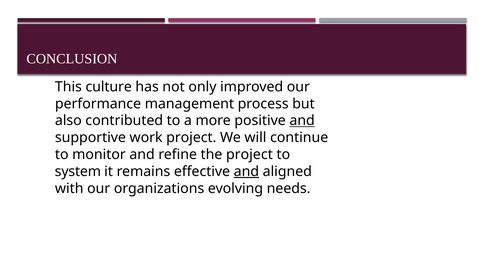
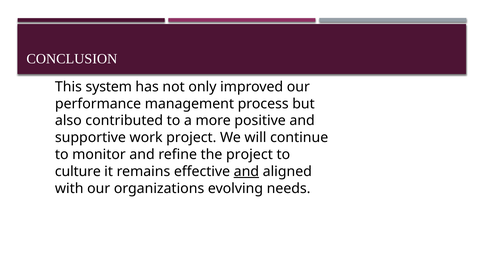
culture: culture -> system (109, 87)
and underline: present -> none (302, 121)
system: system -> culture (78, 172)
